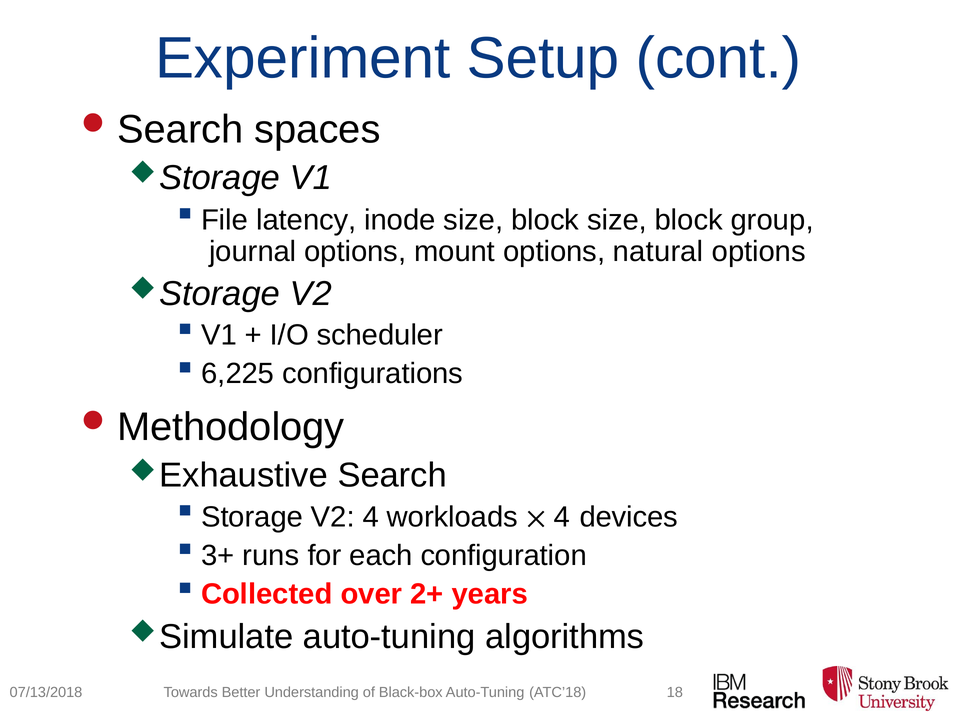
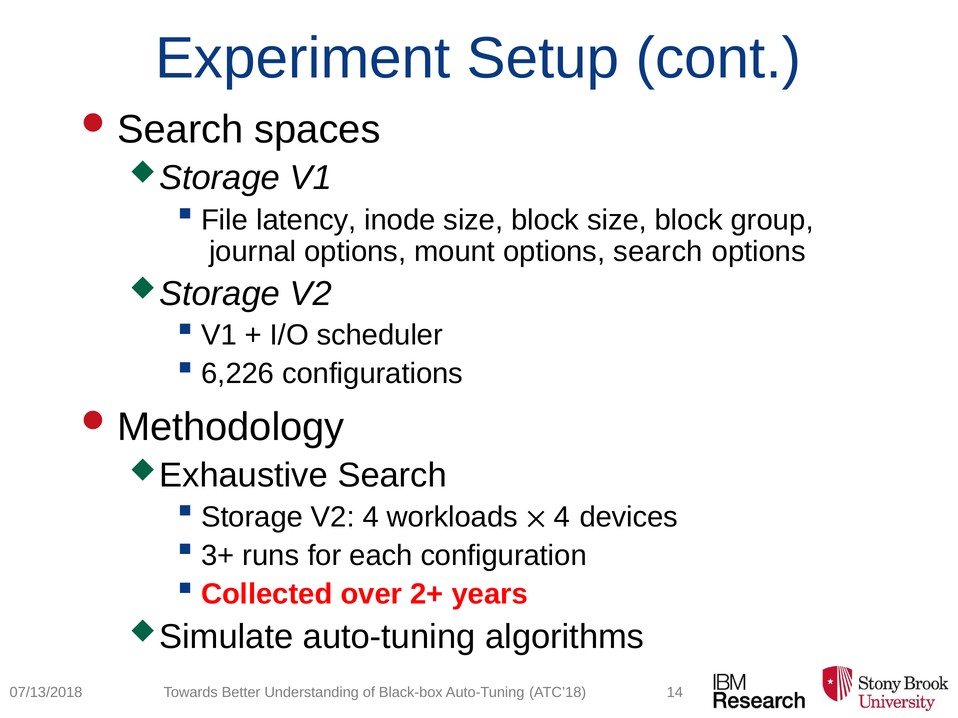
options natural: natural -> search (658, 252)
6,225: 6,225 -> 6,226 (238, 374)
18: 18 -> 14 (675, 693)
